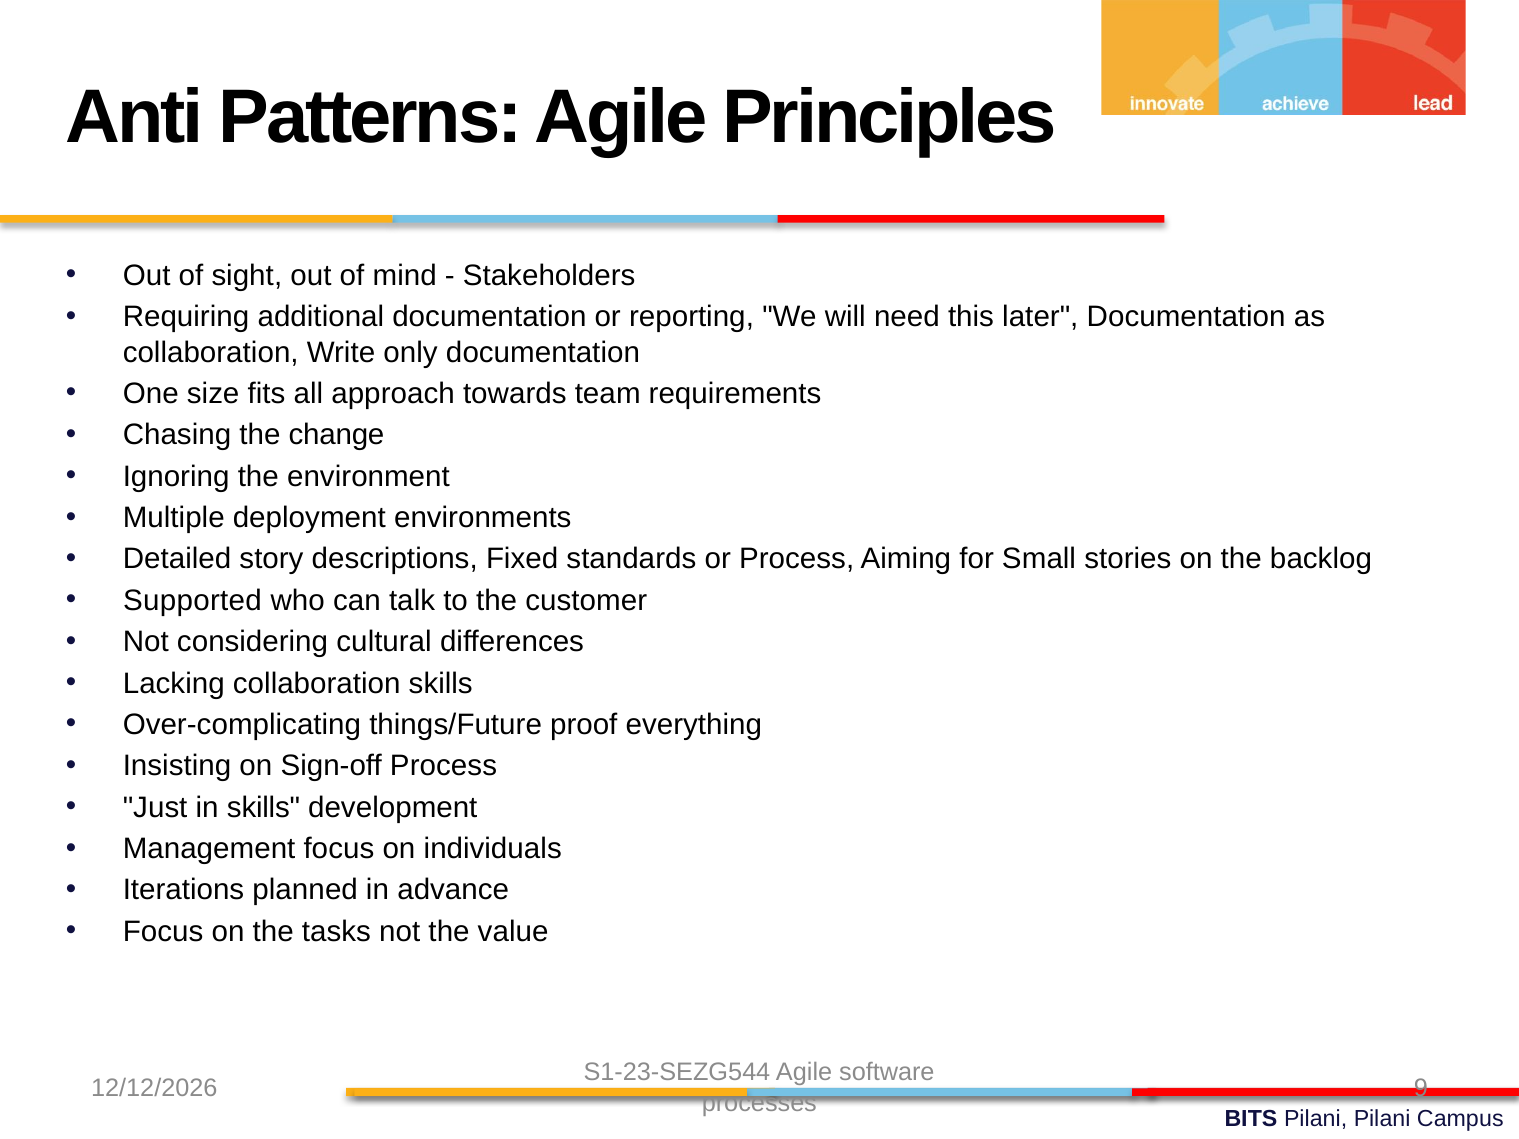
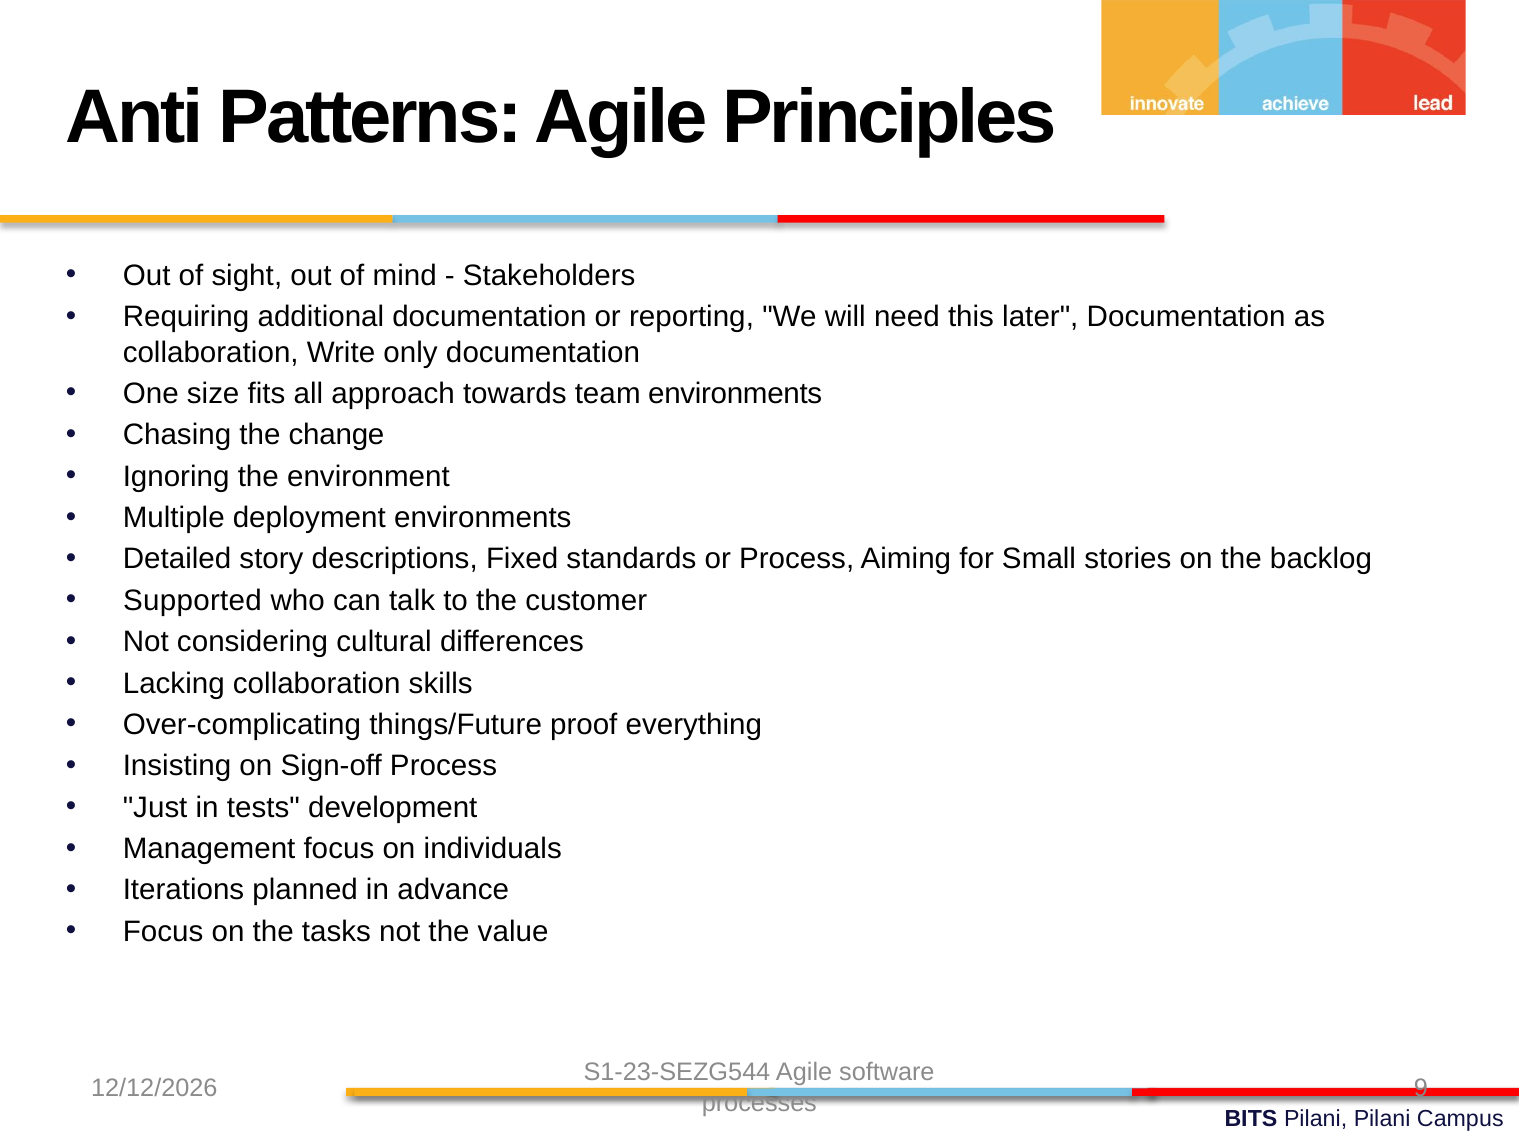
team requirements: requirements -> environments (735, 394)
in skills: skills -> tests (263, 808)
